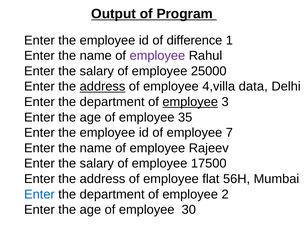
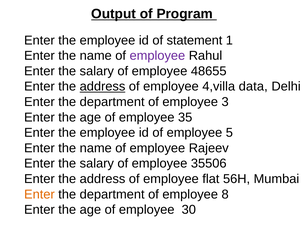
difference: difference -> statement (194, 40)
25000: 25000 -> 48655 (209, 71)
employee underline: present -> none (190, 102)
7: 7 -> 5 (229, 133)
17500: 17500 -> 35506 (209, 164)
Enter colour: blue -> orange (39, 194)
2: 2 -> 8 (225, 194)
